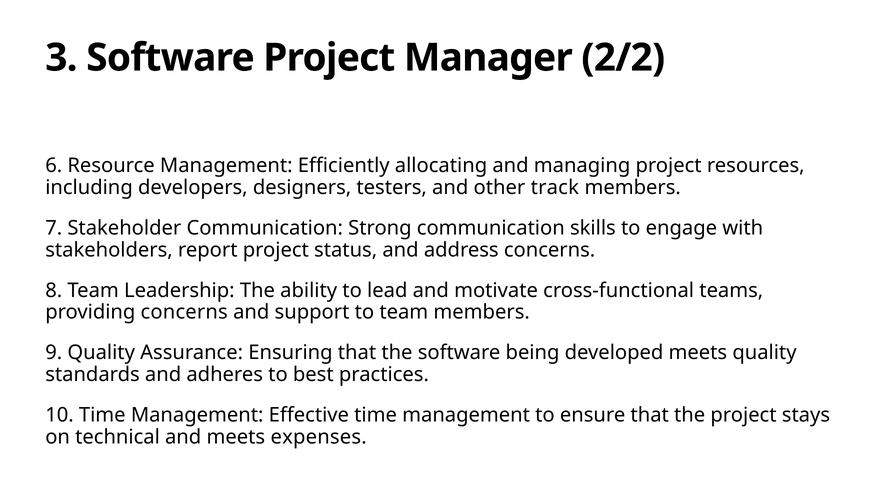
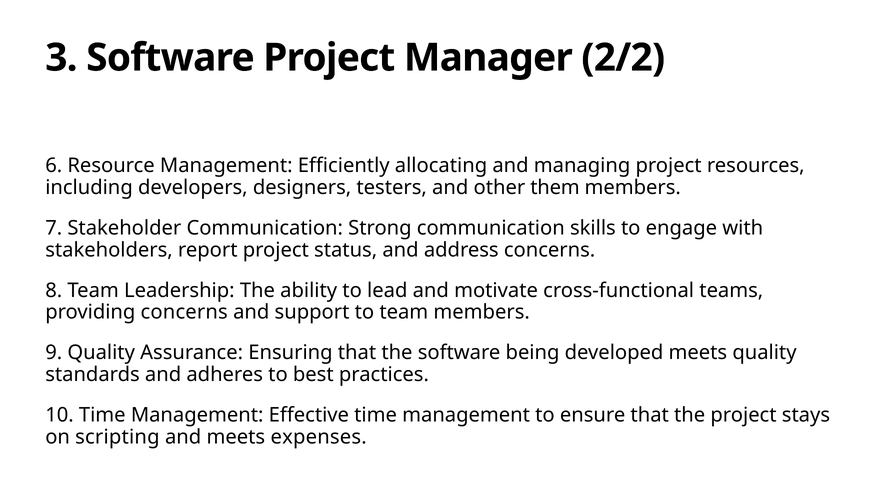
track: track -> them (555, 187)
technical: technical -> scripting (117, 437)
